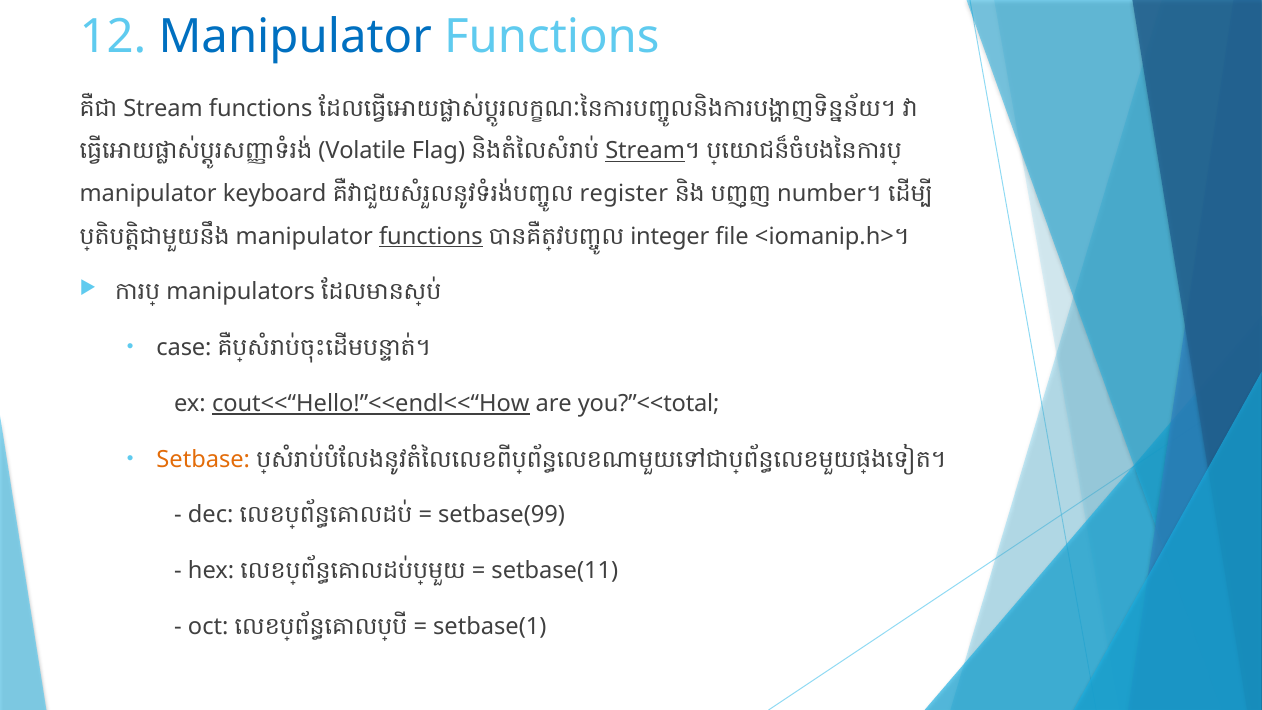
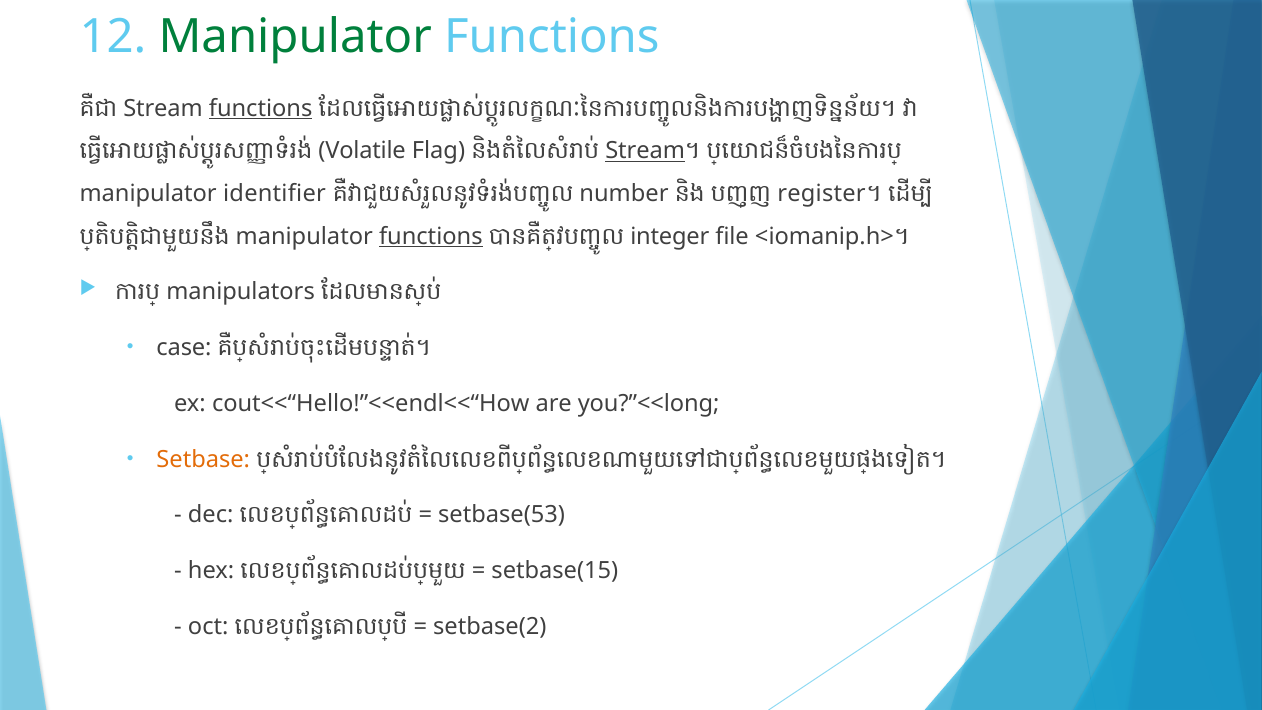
Manipulator colour: blue -> green (295, 36)
functions underline: none -> present (261, 109)
keyboard: keyboard -> identifier (275, 194)
register: register -> number (624, 194)
number: number -> register (822, 194)
cout<<“Hello!”<<endl<<“How underline: present -> none (371, 404)
you?”<<total: you?”<<total -> you?”<<long (649, 404)
setbase(99: setbase(99 -> setbase(53 (502, 515)
setbase(11: setbase(11 -> setbase(15 (555, 571)
setbase(1: setbase(1 -> setbase(2 (490, 627)
